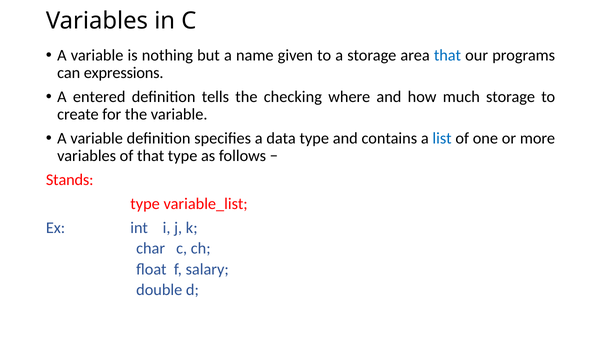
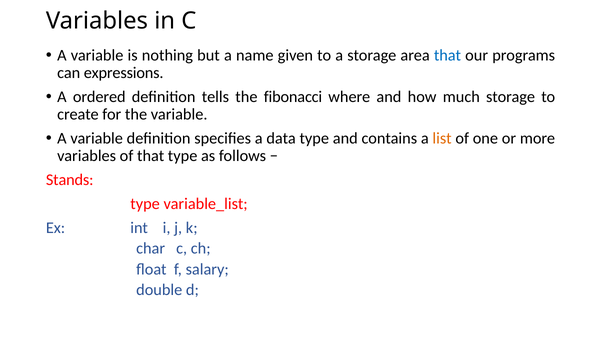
entered: entered -> ordered (99, 97)
checking: checking -> fibonacci (293, 97)
list colour: blue -> orange (442, 138)
